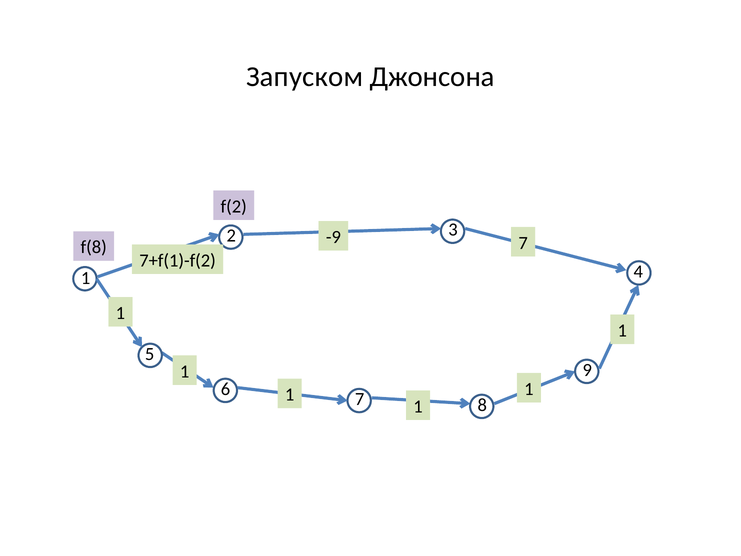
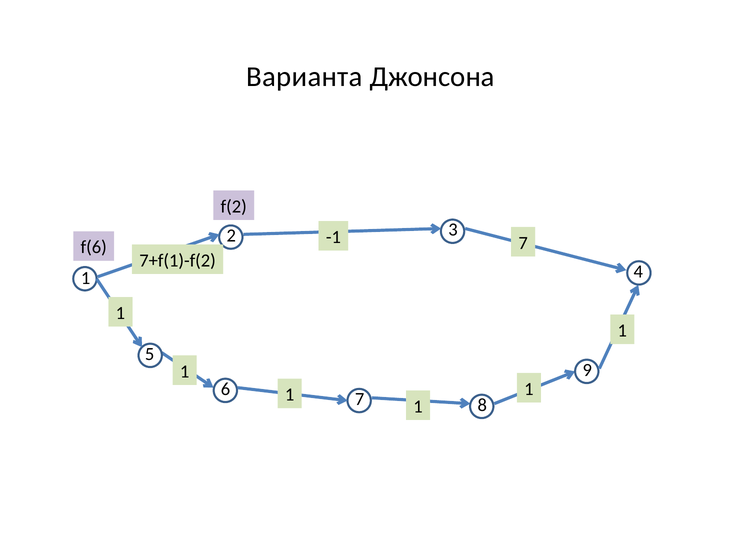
Запуском: Запуском -> Варианта (305, 77)
-9: -9 -> -1 (333, 237)
f(8: f(8 -> f(6 (94, 247)
